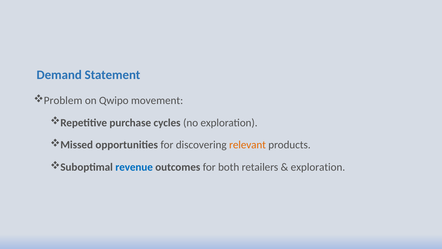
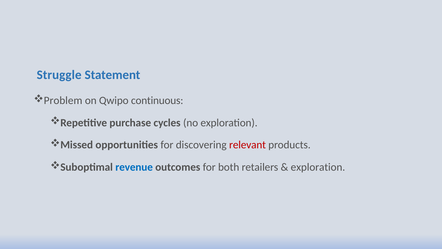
Demand: Demand -> Struggle (59, 75)
movement: movement -> continuous (157, 100)
relevant colour: orange -> red (248, 145)
